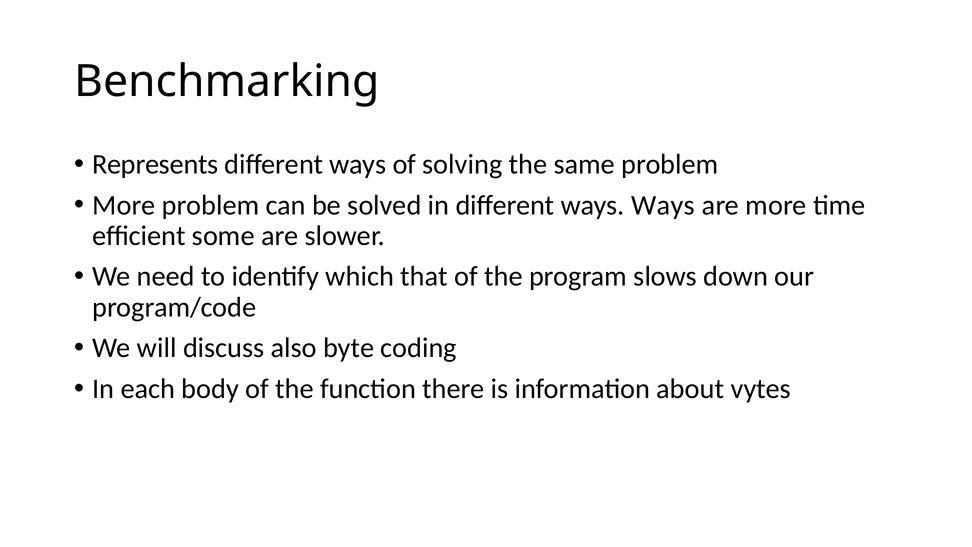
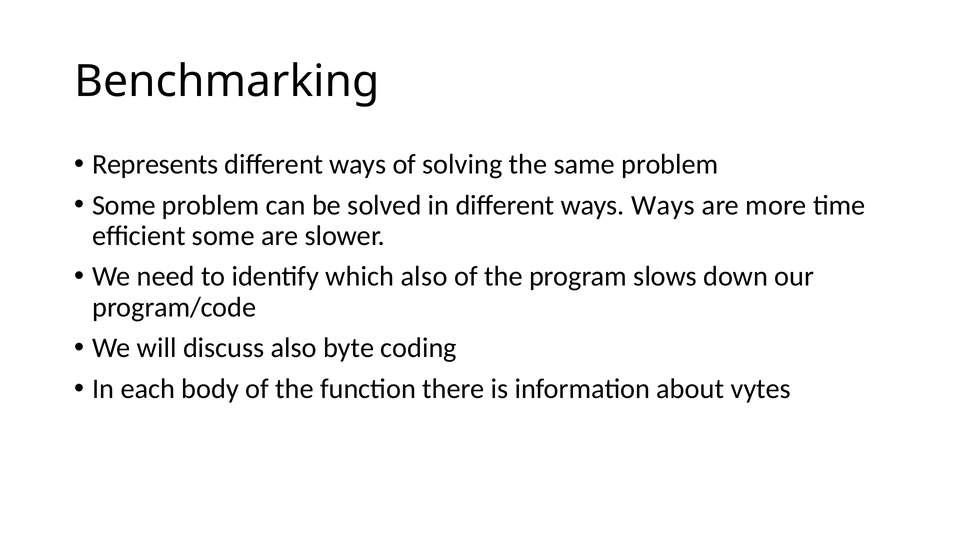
More: More -> Some (124, 205)
which that: that -> also (424, 276)
